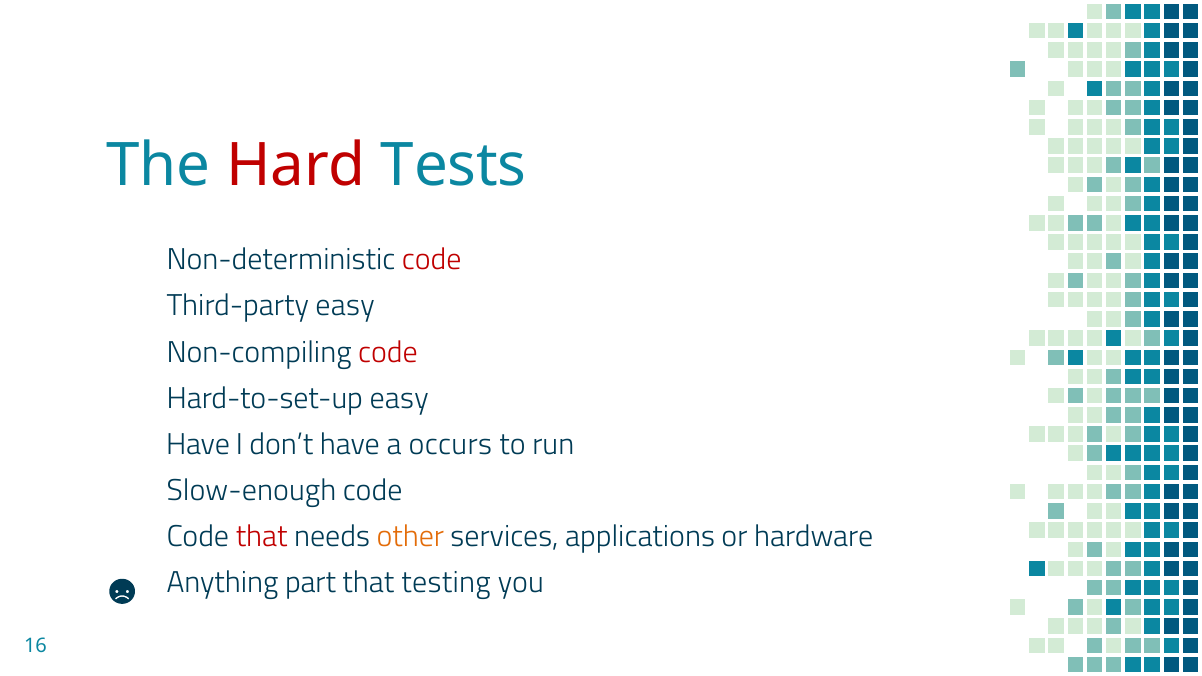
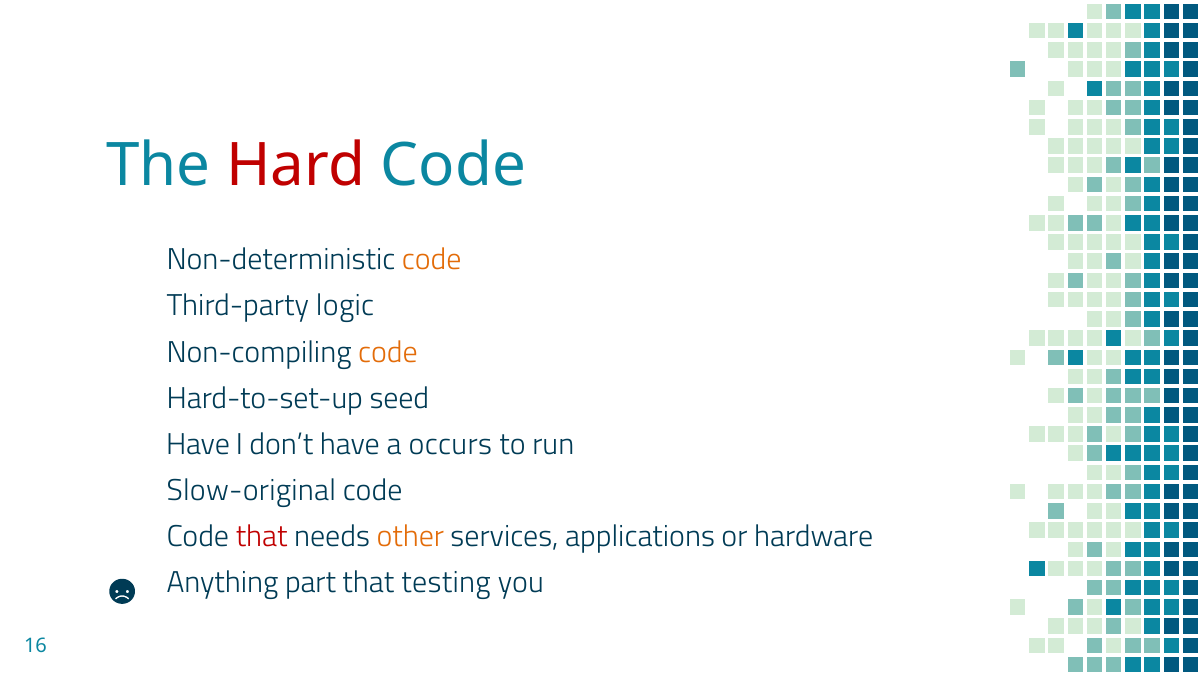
Hard Tests: Tests -> Code (454, 166)
code colour: red -> orange (432, 260)
Third-party easy: easy -> logic (345, 306)
code colour: red -> orange (388, 352)
Hard-to-set-up easy: easy -> seed (399, 398)
Slow-enough: Slow-enough -> Slow-original (251, 490)
